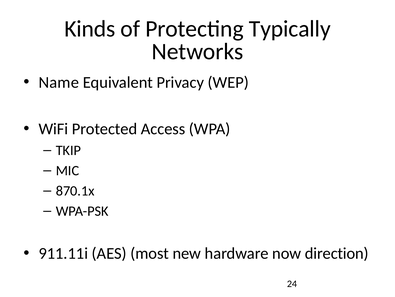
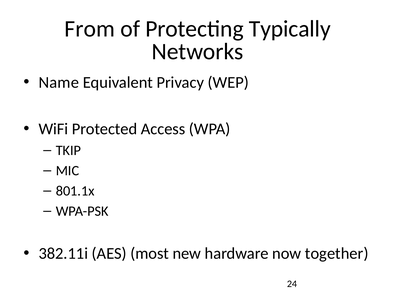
Kinds: Kinds -> From (90, 29)
870.1x: 870.1x -> 801.1x (75, 190)
911.11i: 911.11i -> 382.11i (63, 253)
direction: direction -> together (337, 253)
